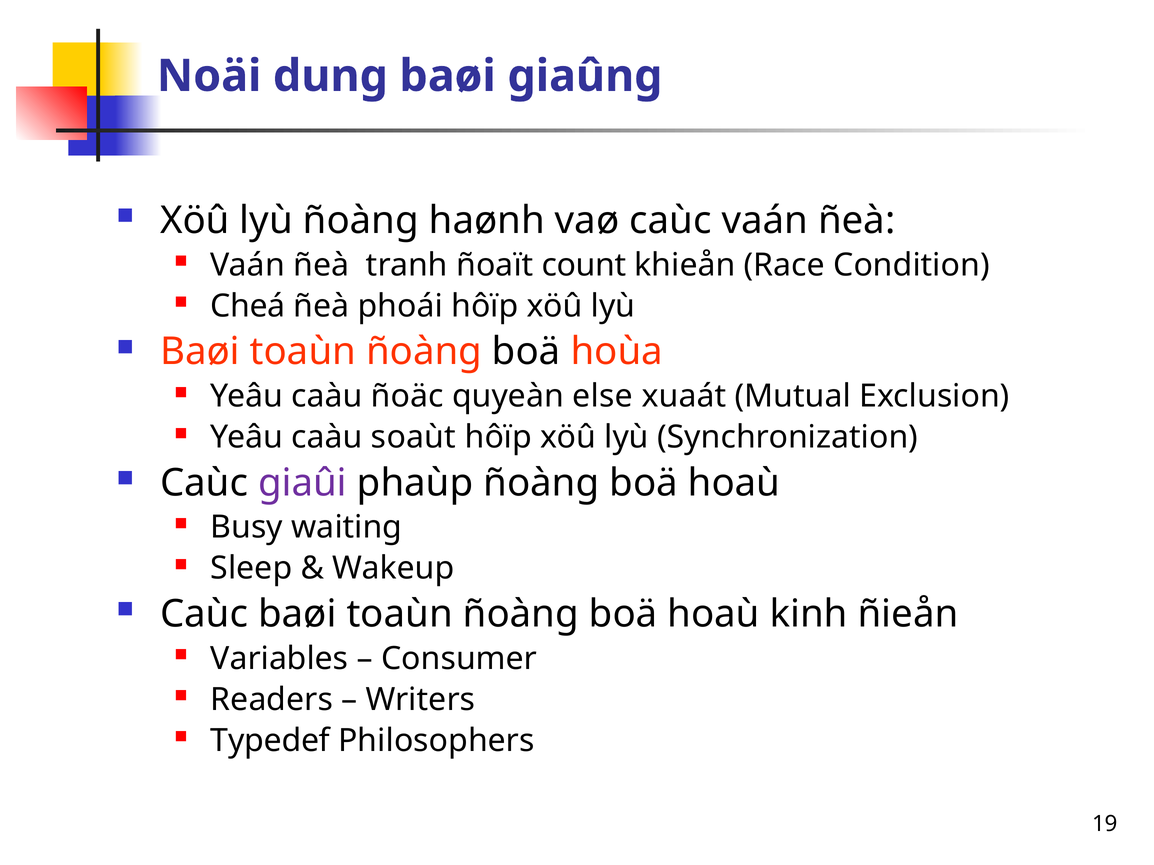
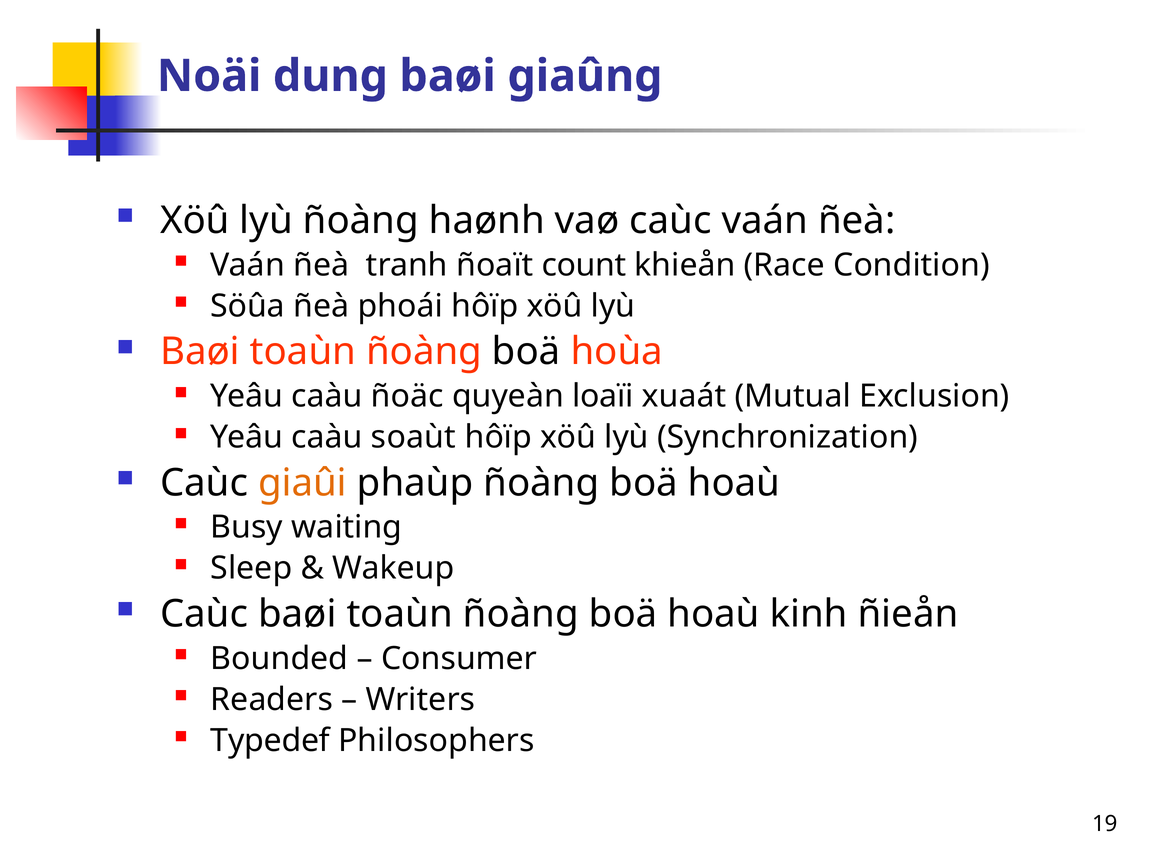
Cheá: Cheá -> Söûa (248, 306)
else: else -> loaïi (603, 396)
giaûi colour: purple -> orange (303, 483)
Variables: Variables -> Bounded (279, 659)
